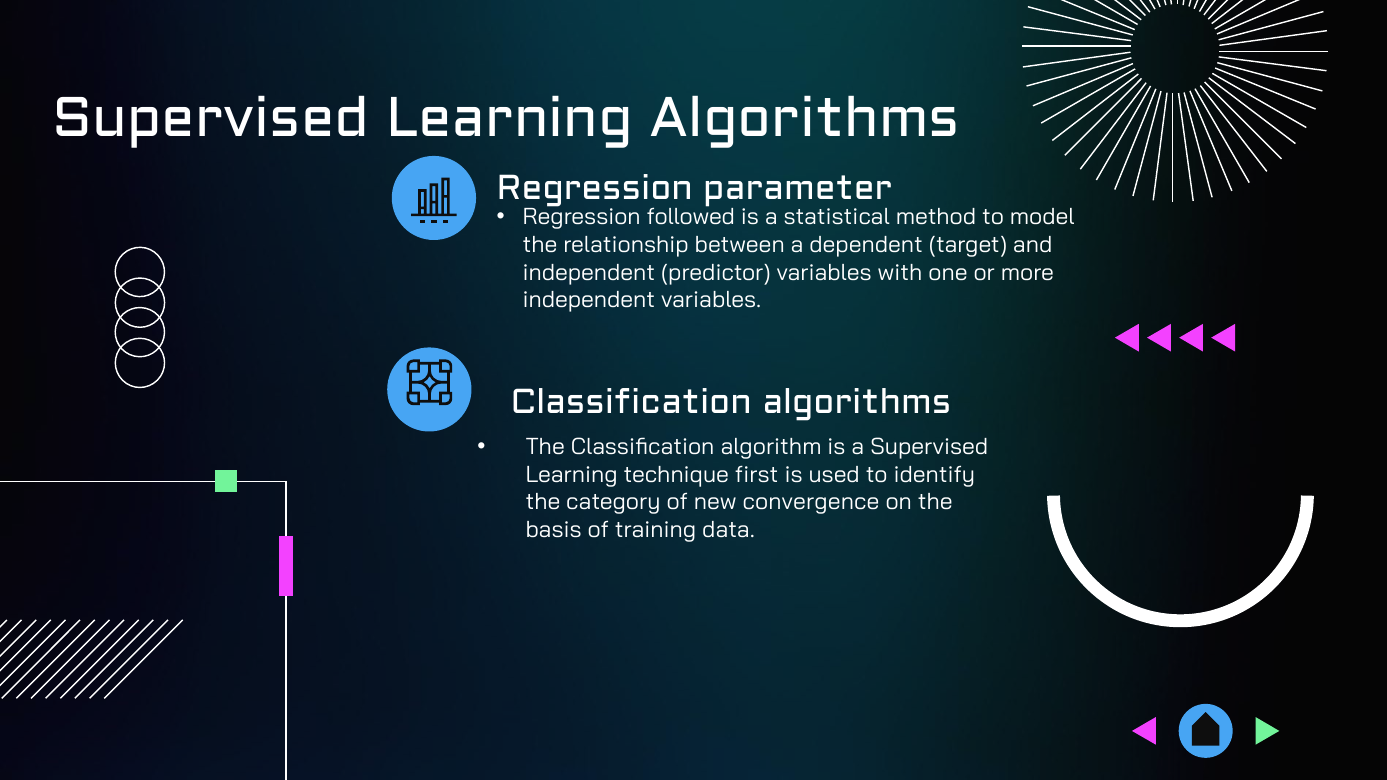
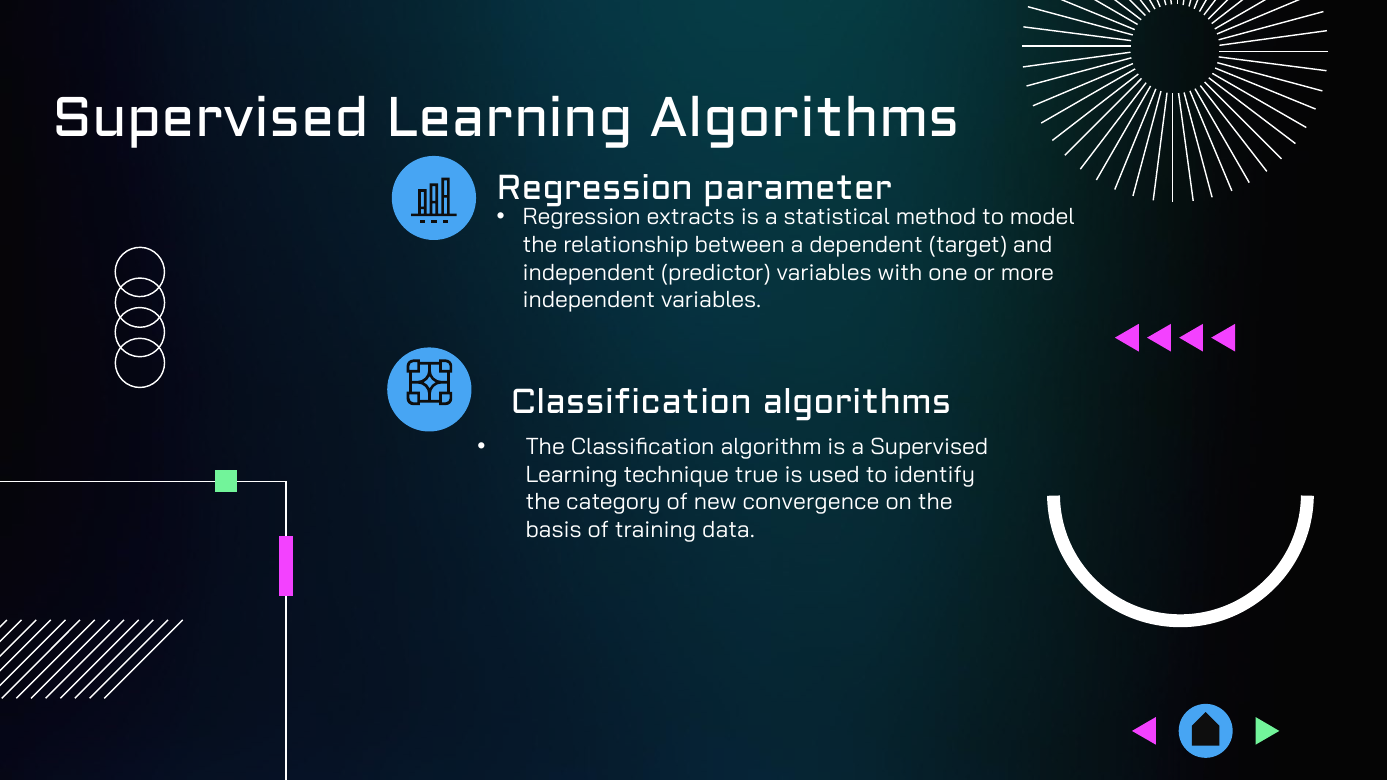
followed: followed -> extracts (691, 217)
first: first -> true (757, 475)
